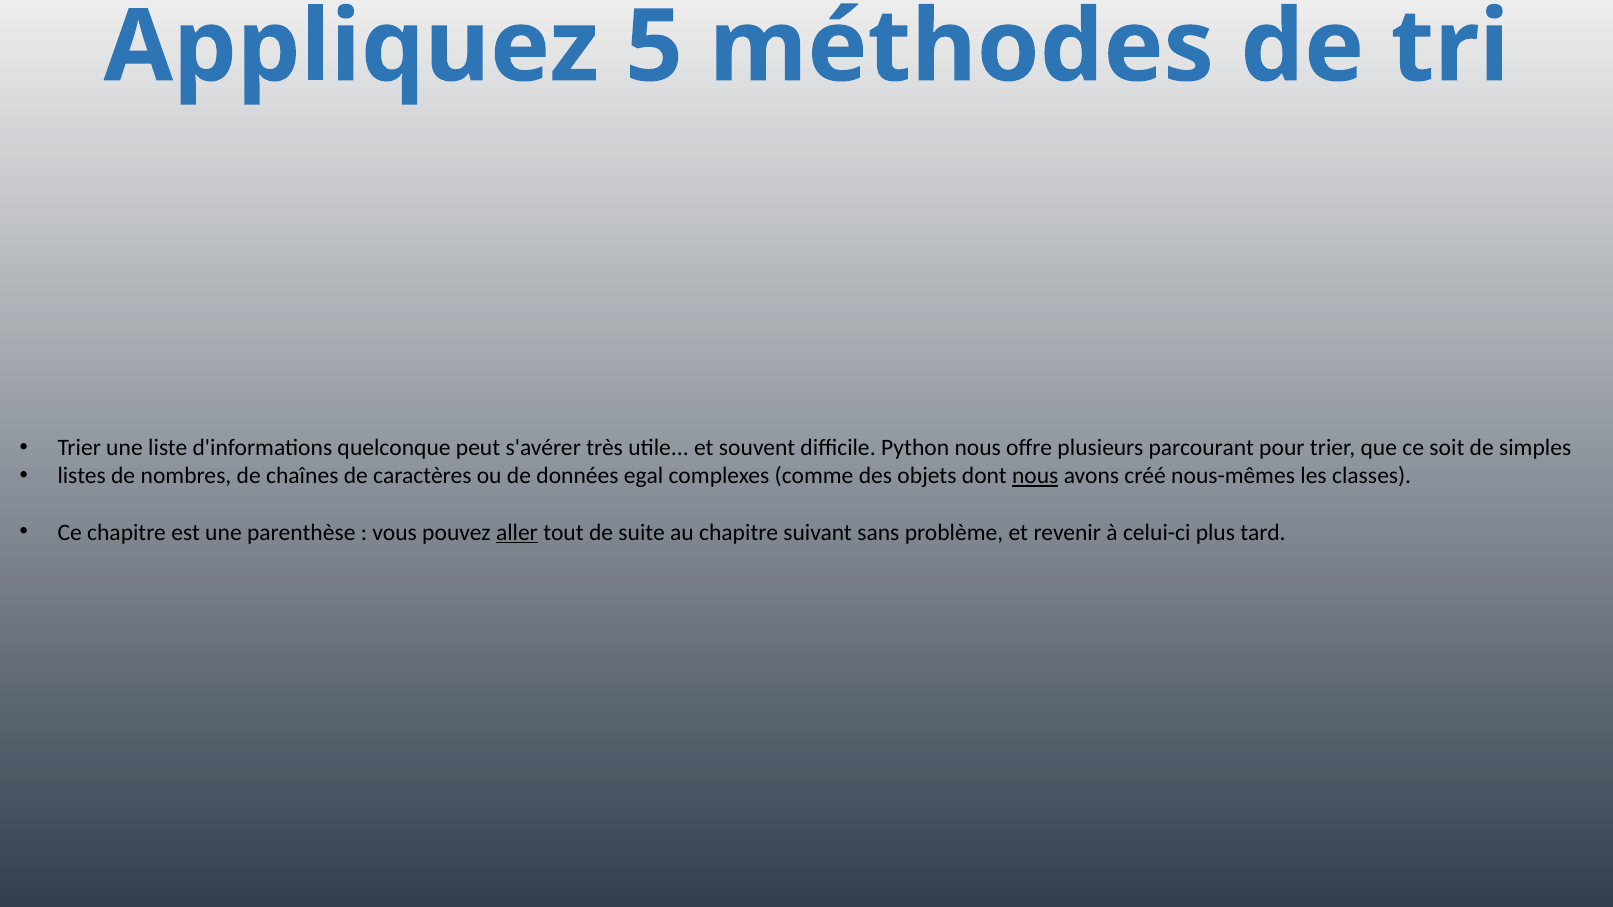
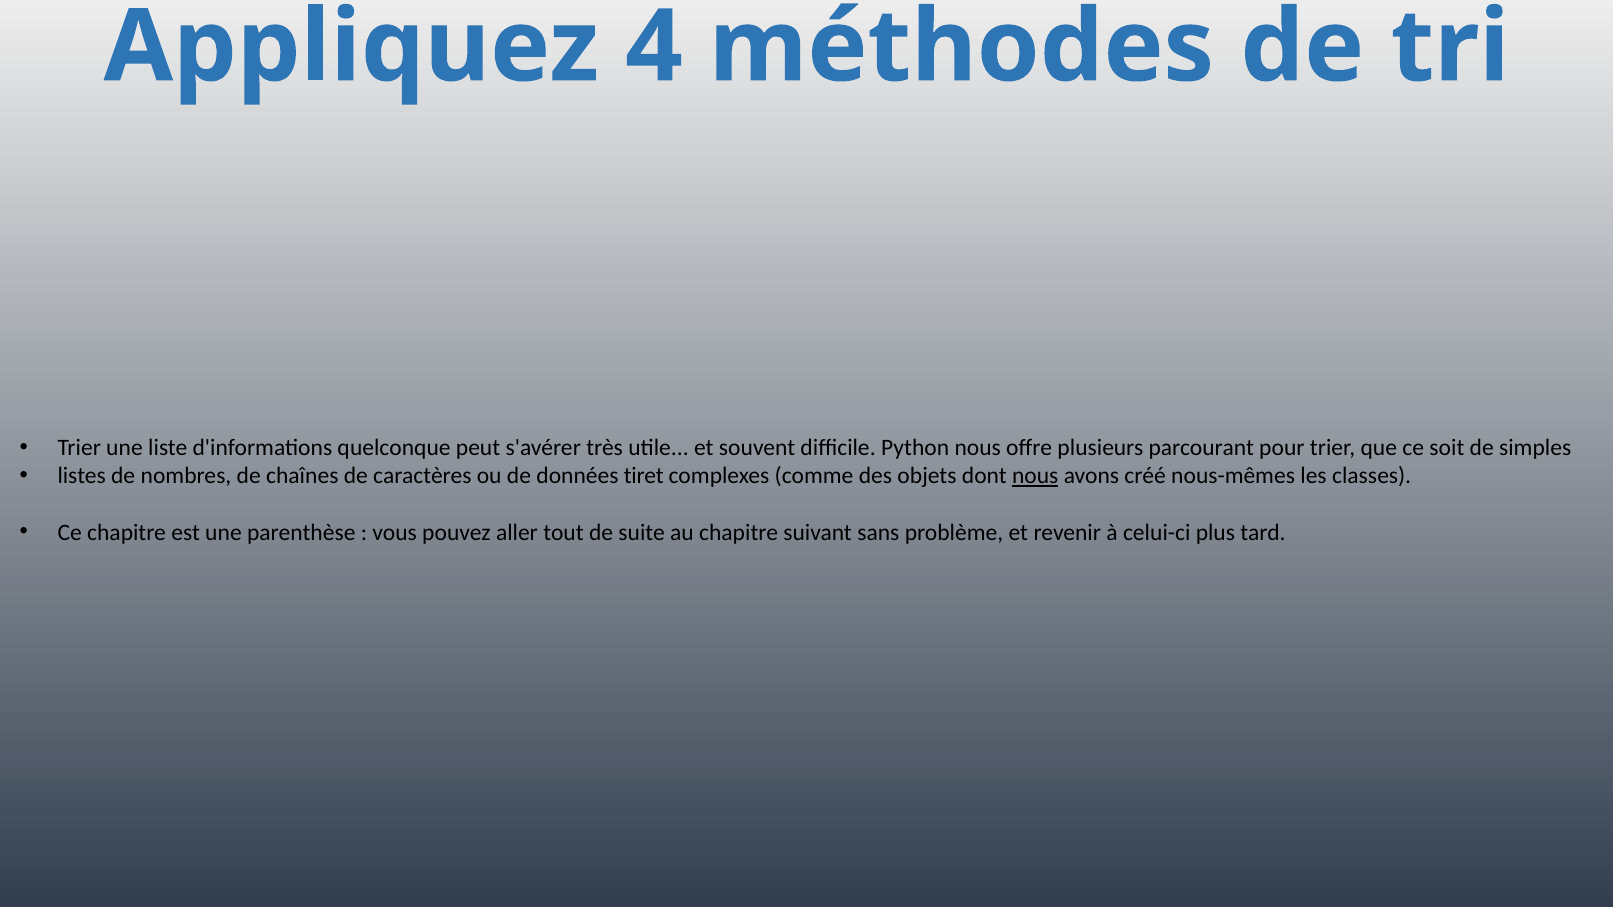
5: 5 -> 4 (654, 47)
egal: egal -> tiret (644, 476)
aller underline: present -> none (517, 533)
